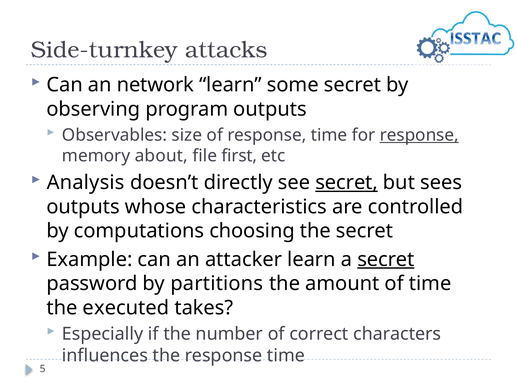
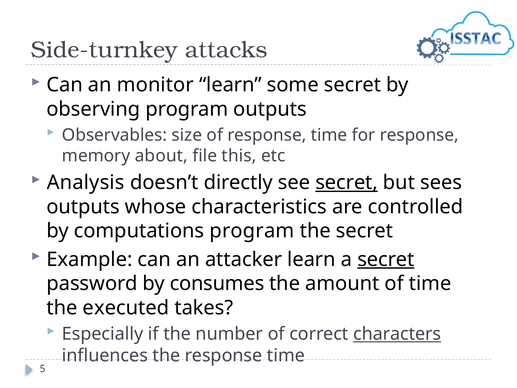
network: network -> monitor (155, 85)
response underline: present -> none (419, 135)
first: first -> this (239, 156)
computations choosing: choosing -> program (252, 231)
partitions: partitions -> consumes (217, 283)
characters underline: none -> present (397, 334)
